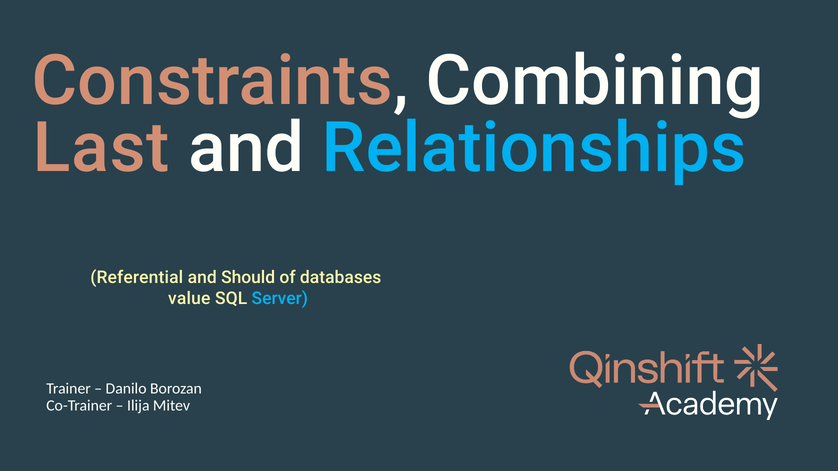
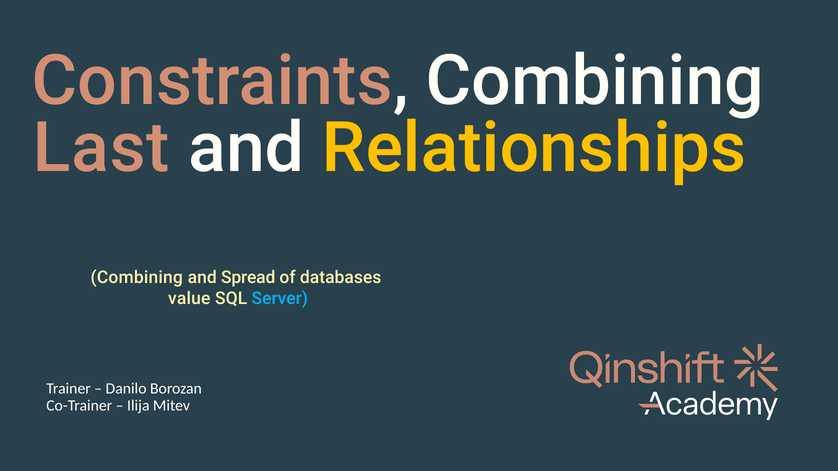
Relationships colour: light blue -> yellow (534, 148)
Referential: Referential -> Combining (137, 278)
Should: Should -> Spread (248, 278)
